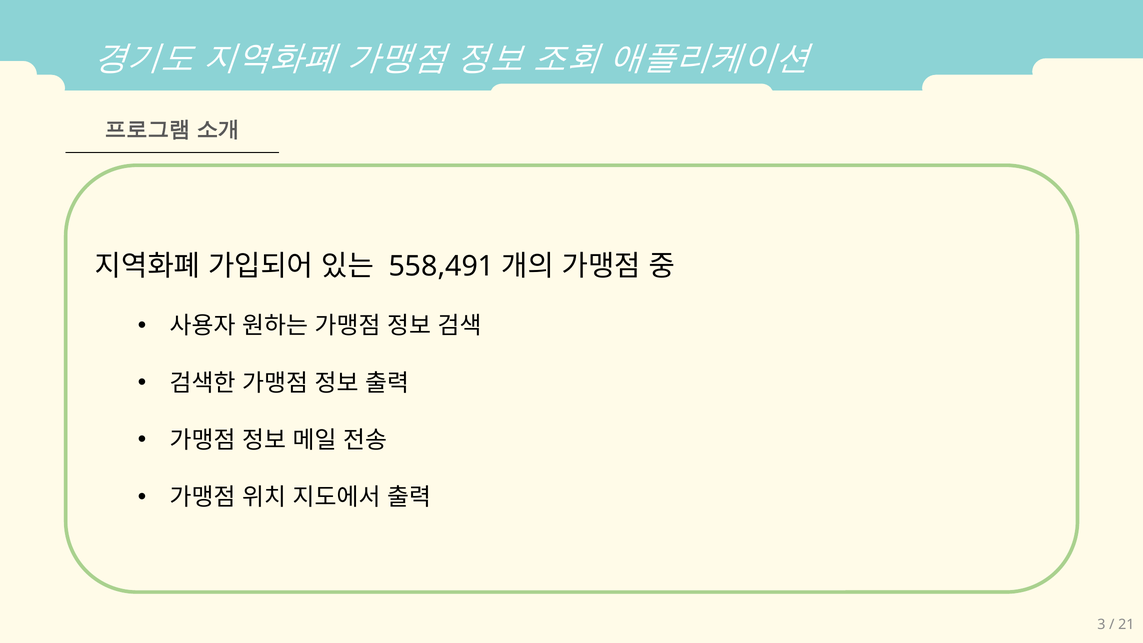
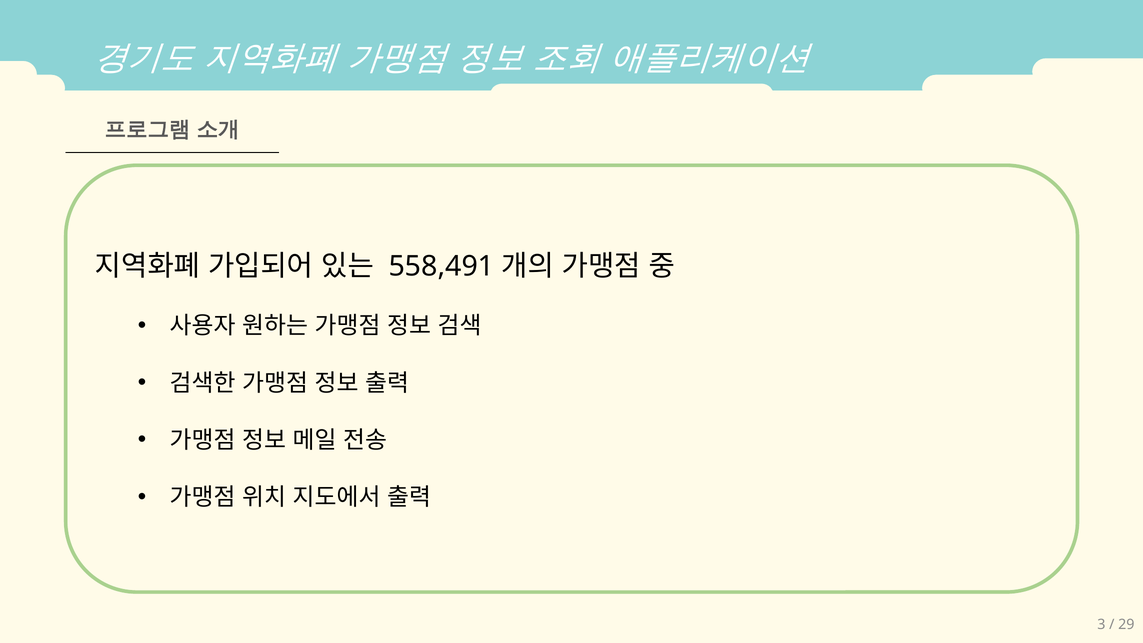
21: 21 -> 29 (1126, 625)
